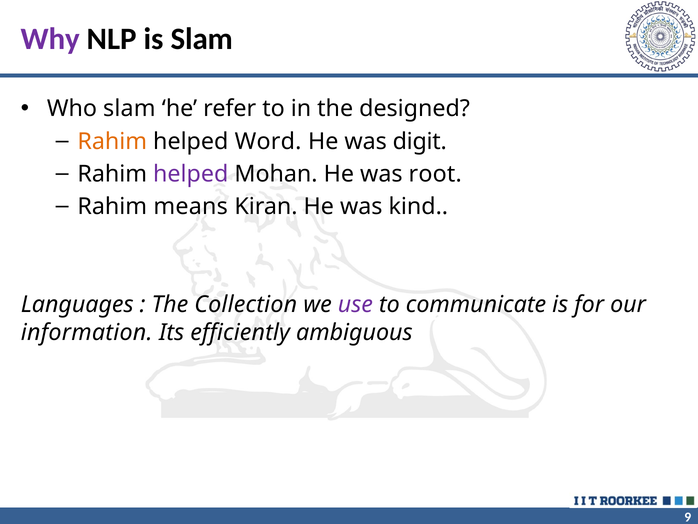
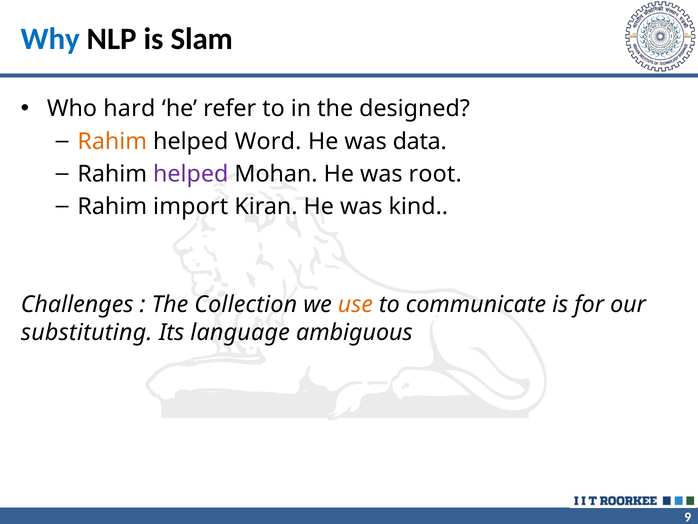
Why colour: purple -> blue (50, 39)
Who slam: slam -> hard (129, 109)
digit: digit -> data (420, 141)
means: means -> import (191, 206)
Languages: Languages -> Challenges (77, 304)
use colour: purple -> orange (355, 304)
information: information -> substituting (87, 332)
efficiently: efficiently -> language (240, 332)
